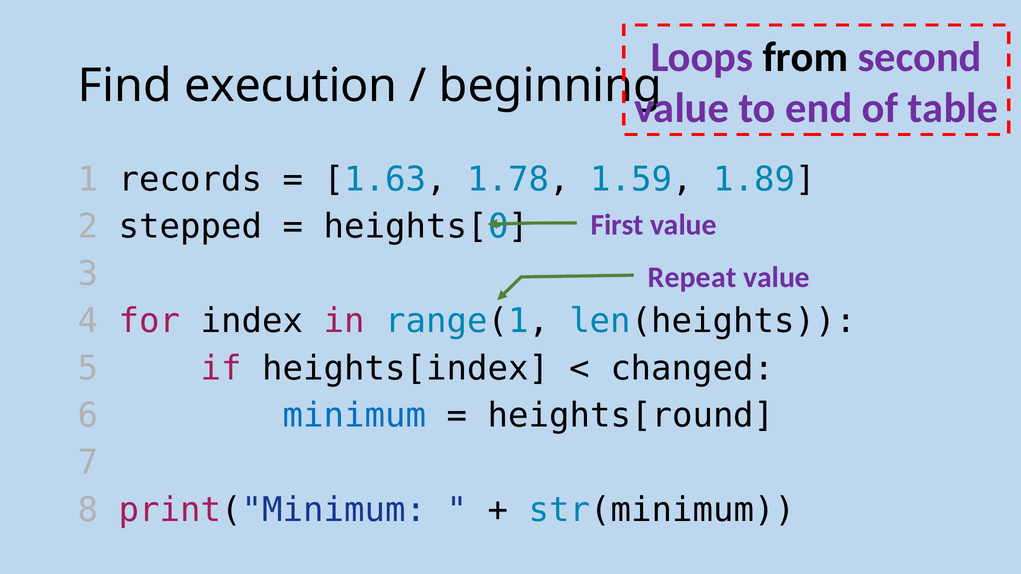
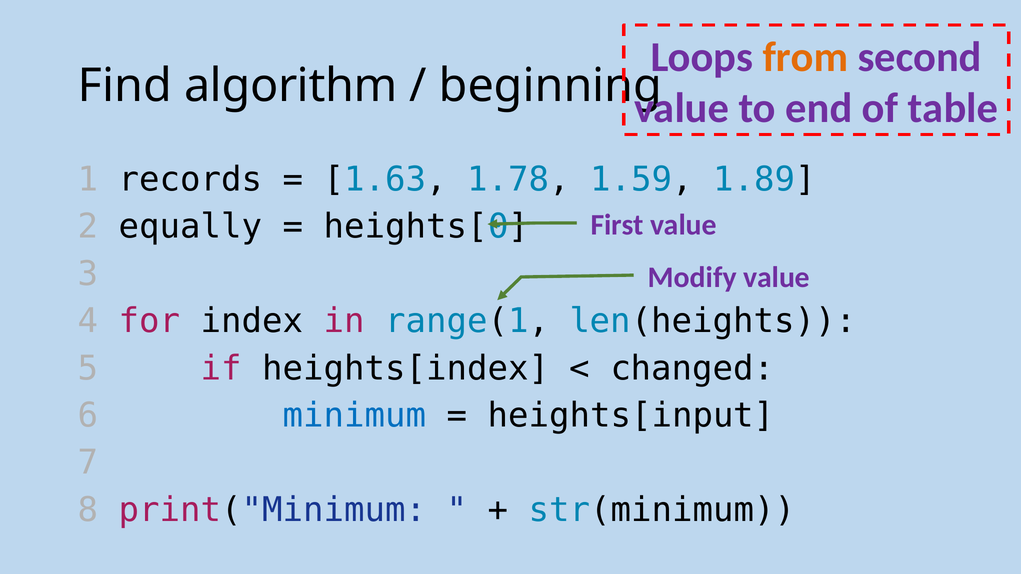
from colour: black -> orange (805, 57)
execution: execution -> algorithm (291, 86)
stepped: stepped -> equally (191, 227)
Repeat: Repeat -> Modify (692, 278)
heights[round: heights[round -> heights[input (631, 416)
